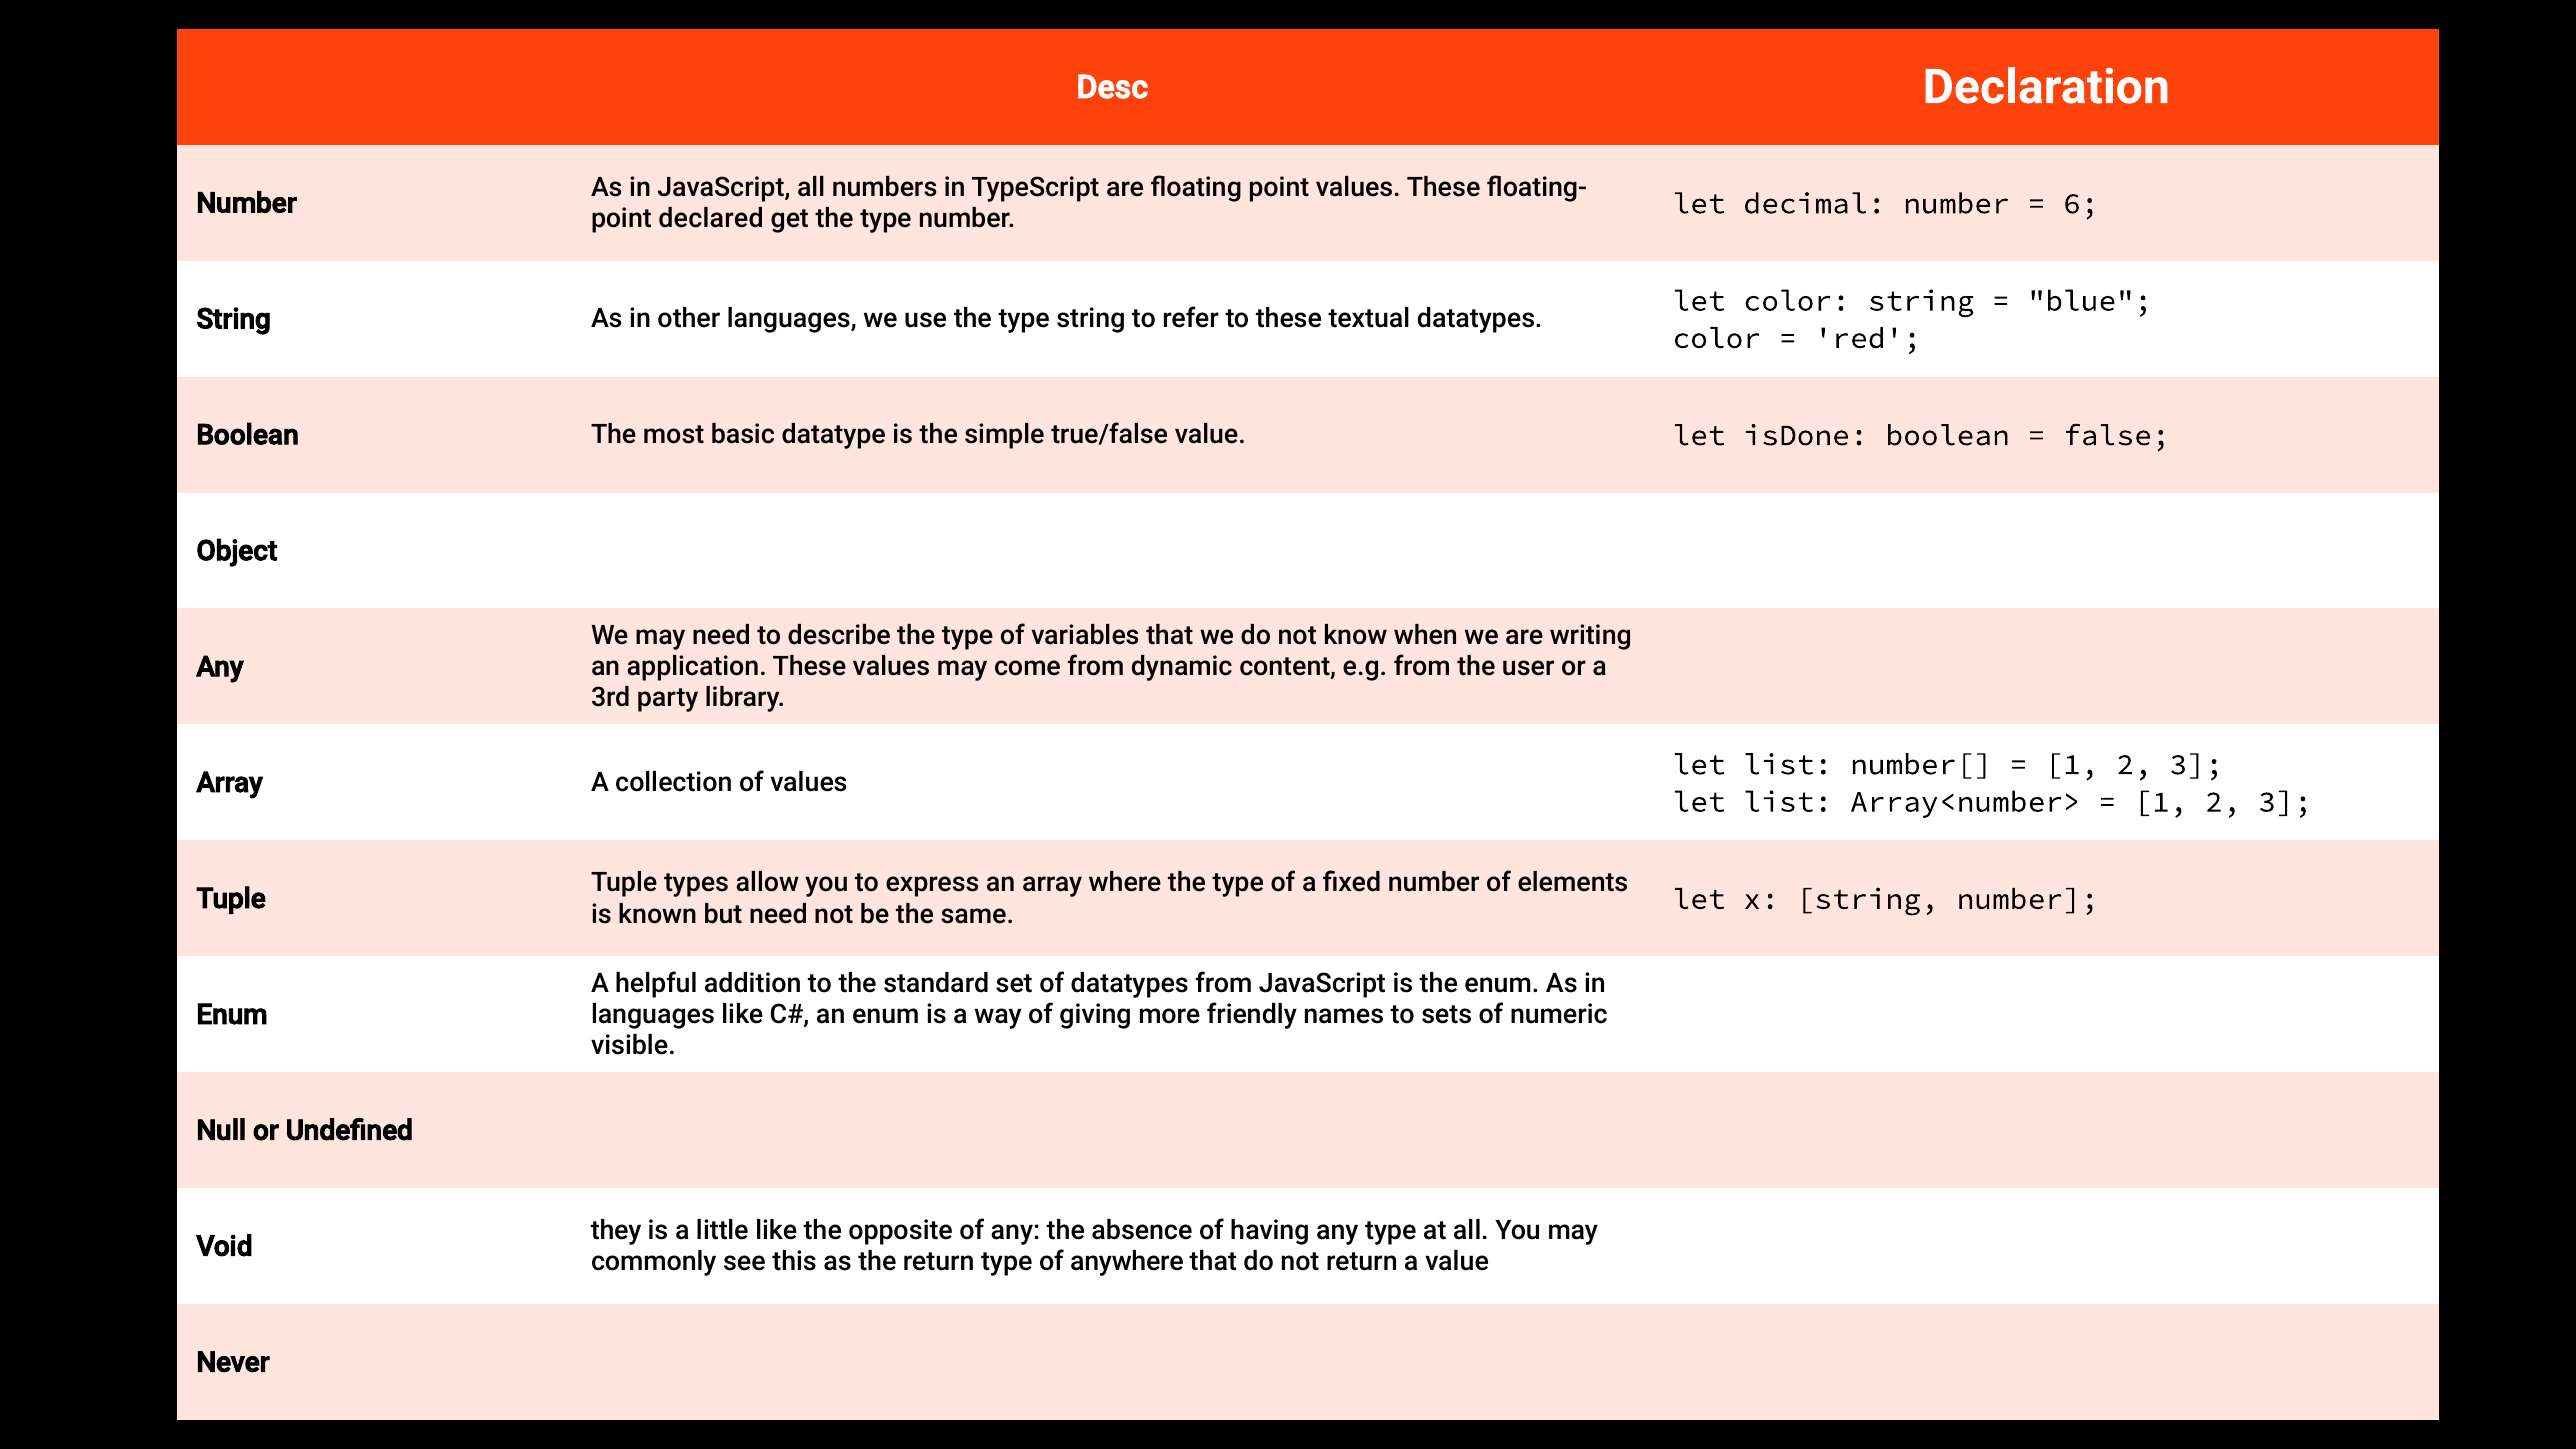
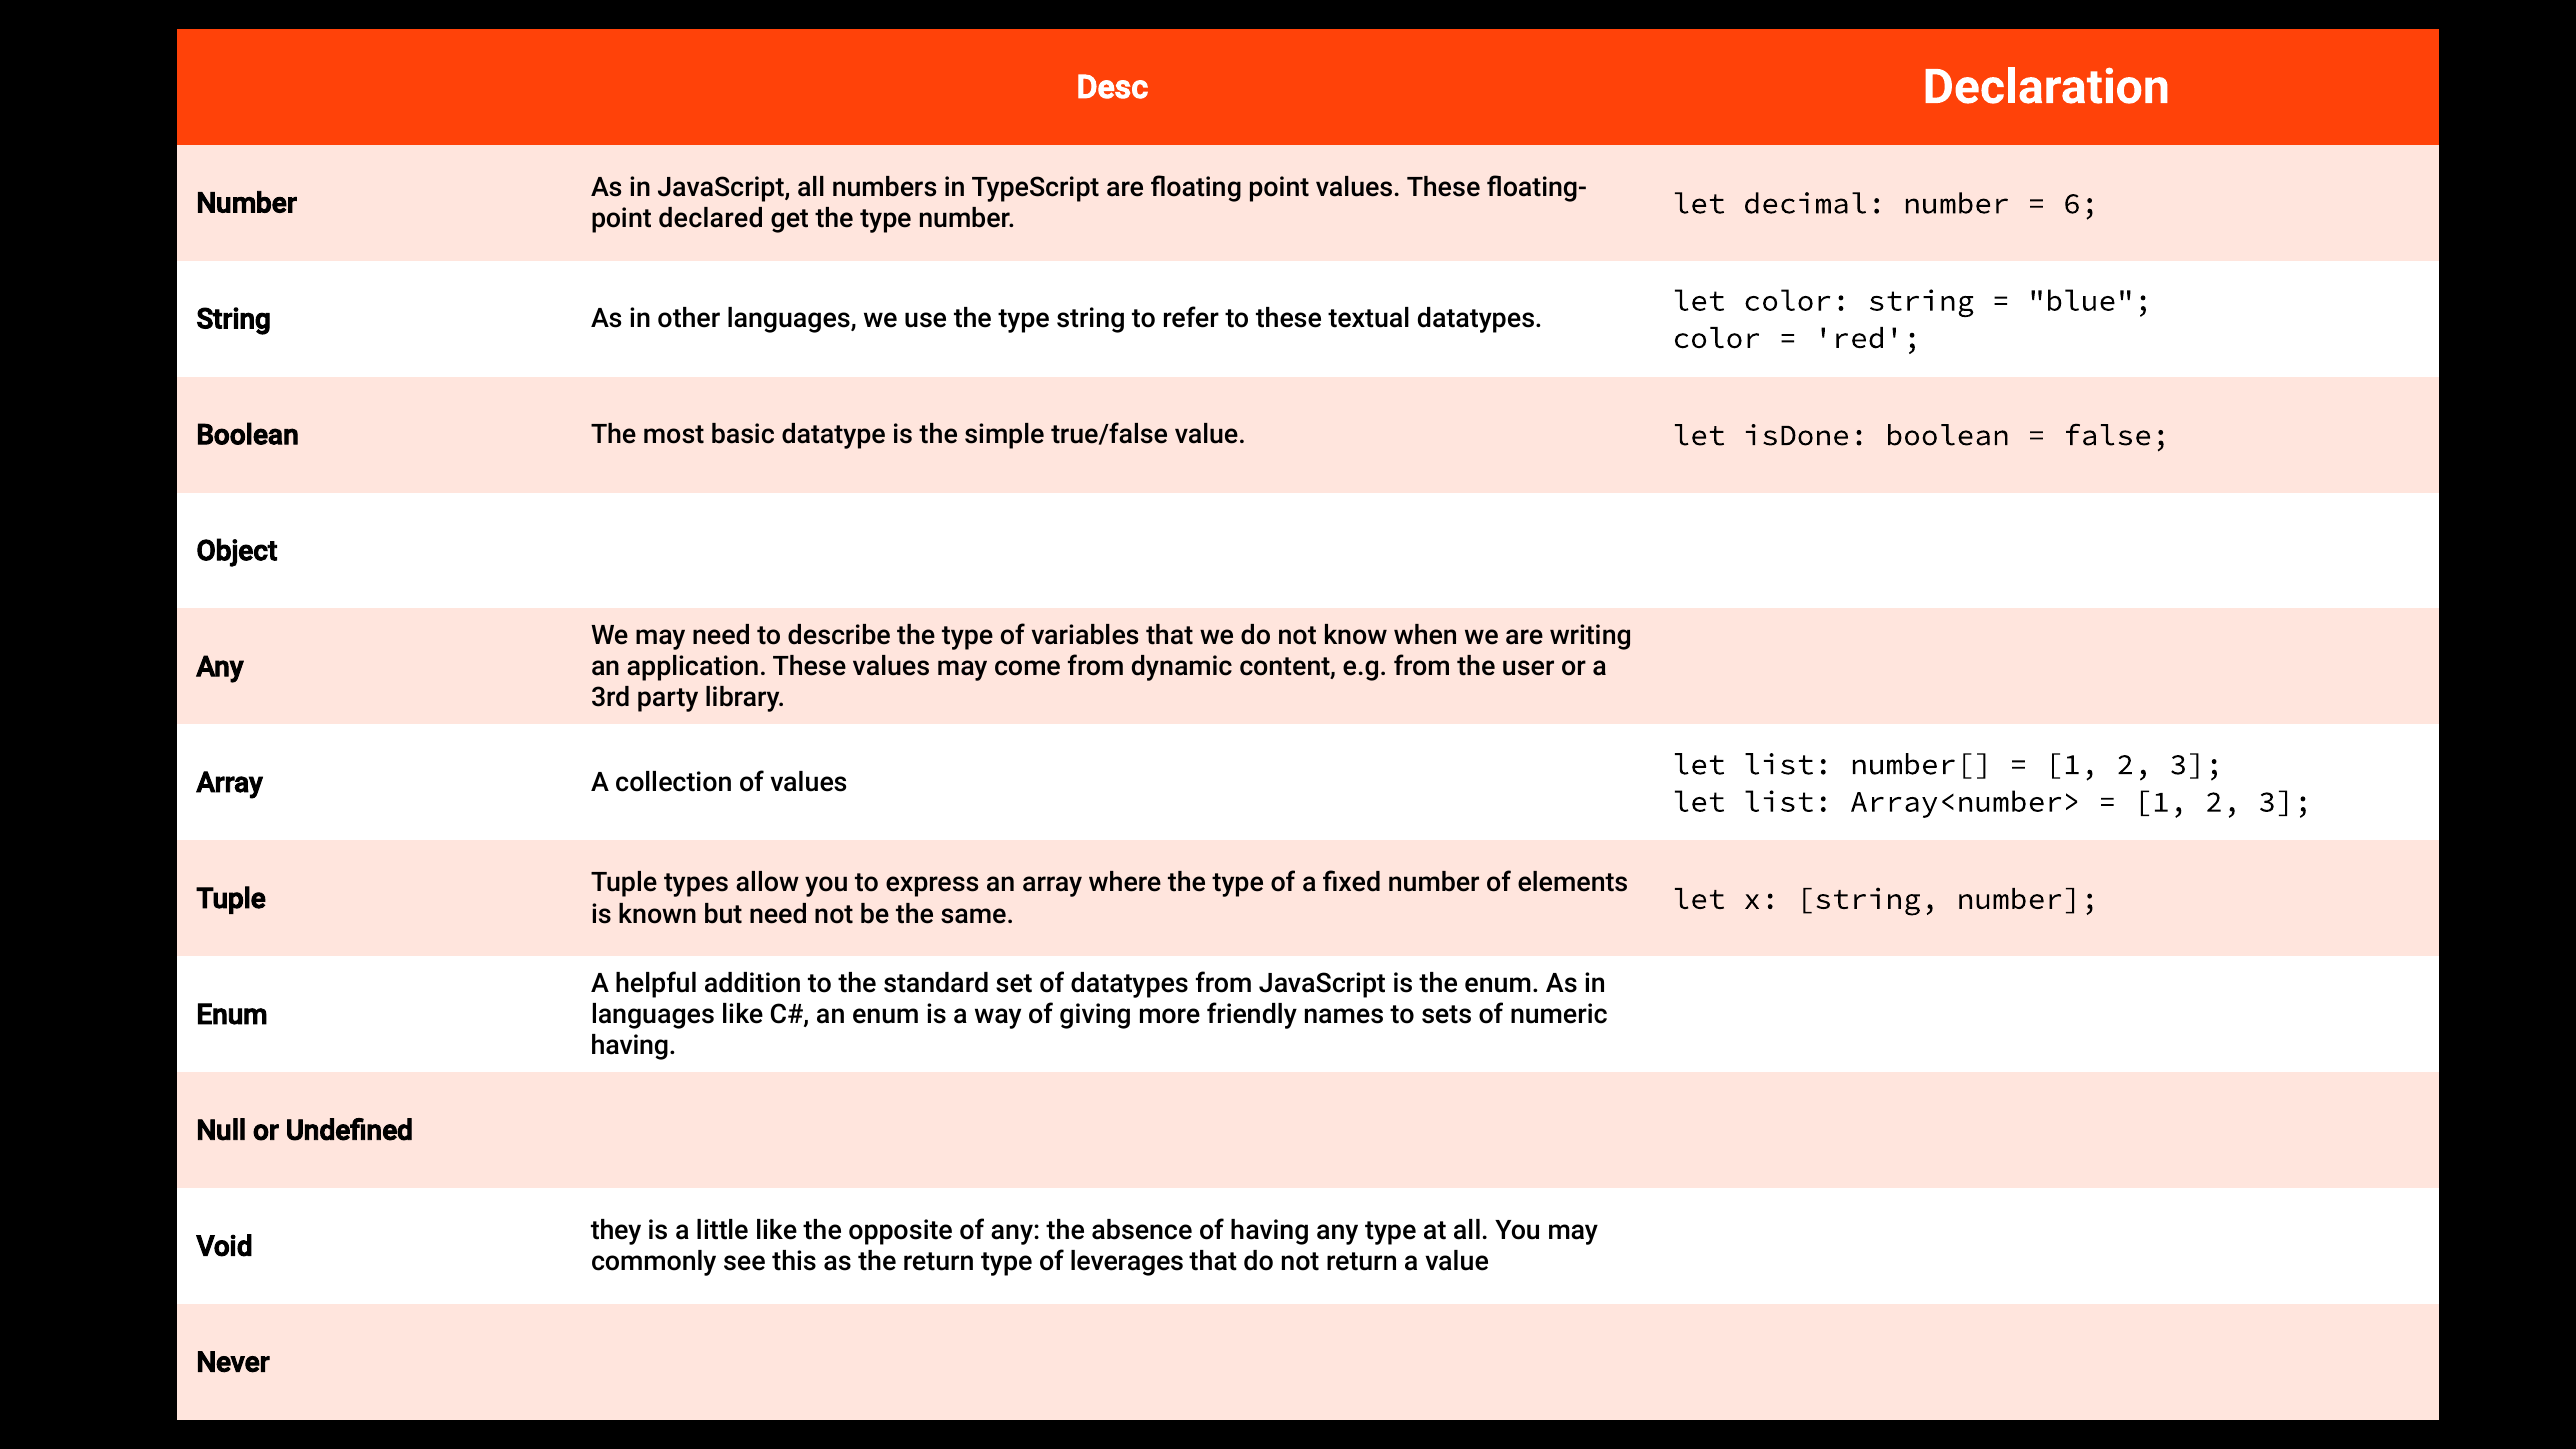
visible: visible -> having (634, 1046)
anywhere: anywhere -> leverages (1127, 1262)
